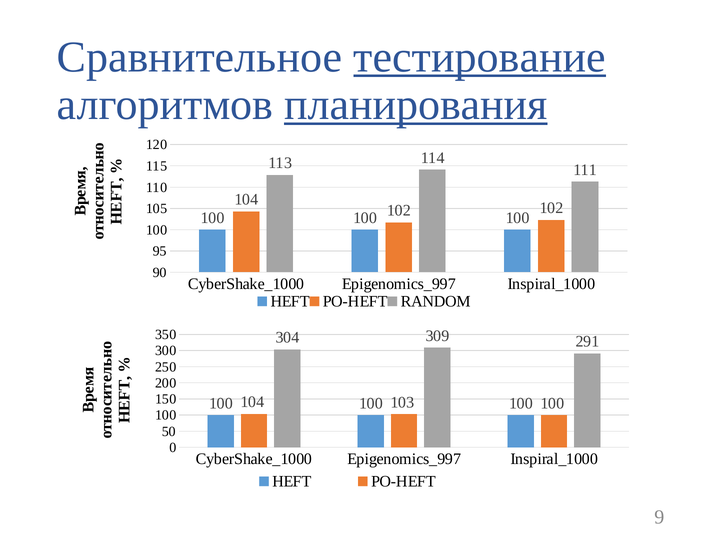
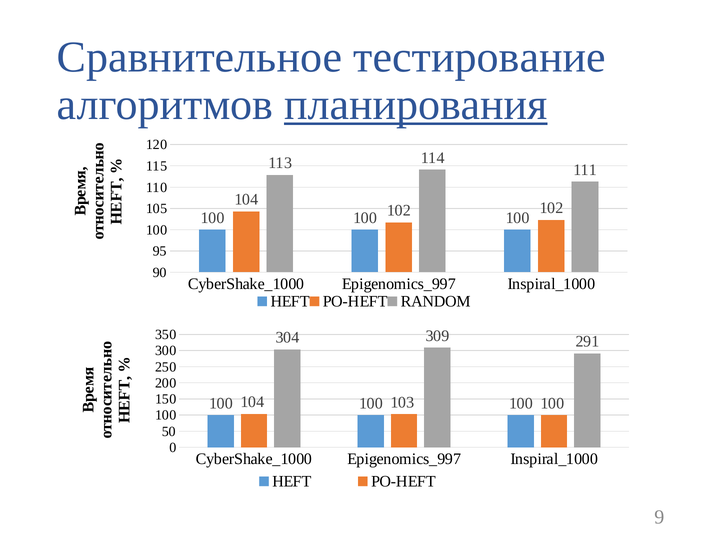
тестирование underline: present -> none (480, 57)
